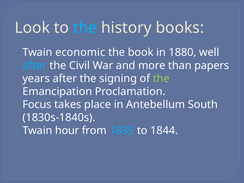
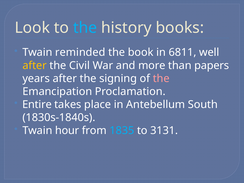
economic: economic -> reminded (80, 52)
1880: 1880 -> 6811 (182, 52)
after colour: light blue -> yellow (35, 65)
the colour: light green -> pink (161, 78)
Focus: Focus -> Entire (37, 104)
1844: 1844 -> 3131 (164, 131)
